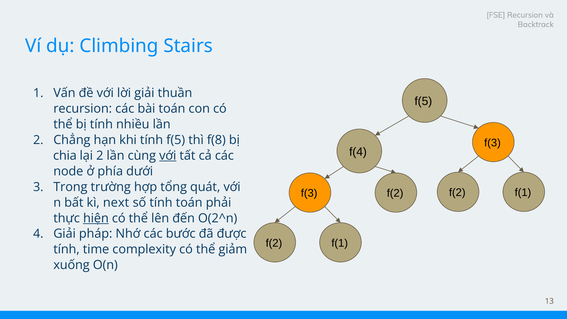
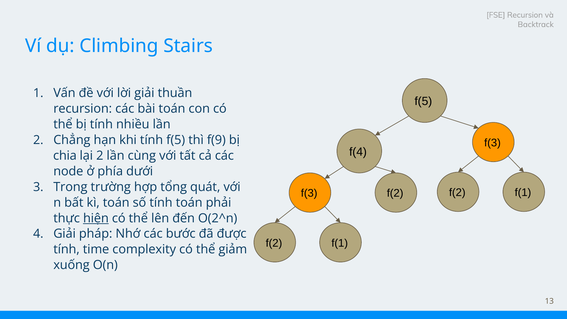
f(8: f(8 -> f(9 (216, 140)
với underline: present -> none (168, 156)
kì next: next -> toán (116, 203)
